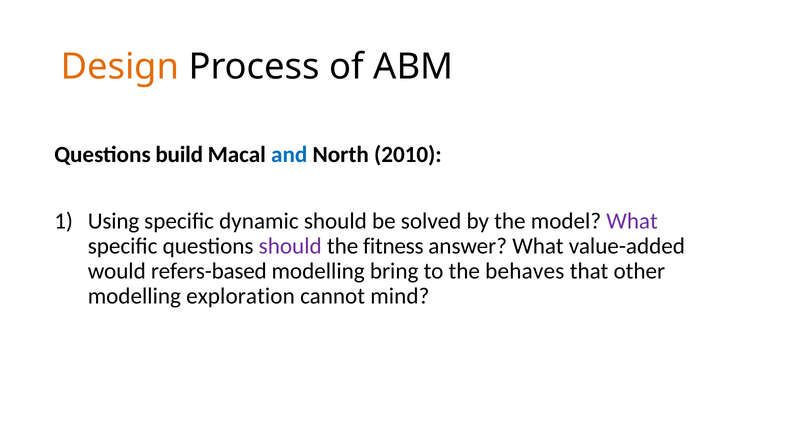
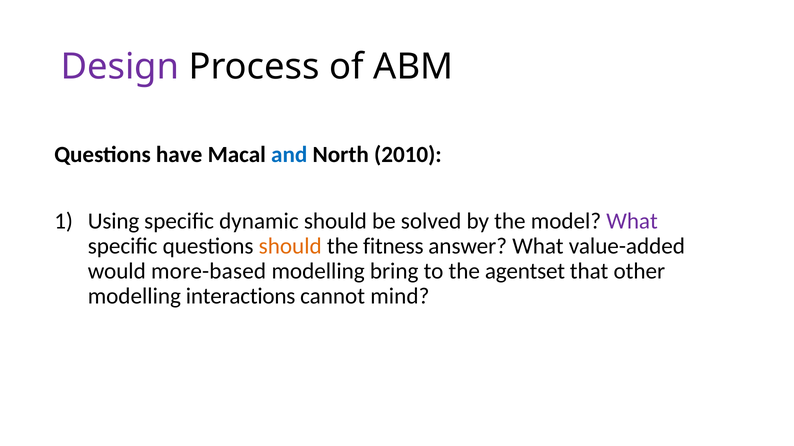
Design colour: orange -> purple (120, 67)
build: build -> have (179, 155)
should colour: purple -> orange (290, 246)
refers-based: refers-based -> more-based (209, 271)
behaves: behaves -> agentset (525, 271)
exploration: exploration -> interactions (241, 296)
